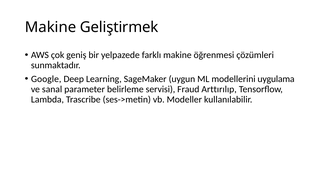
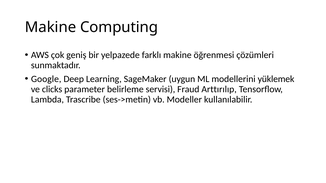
Geliştirmek: Geliştirmek -> Computing (119, 27)
uygulama: uygulama -> yüklemek (276, 79)
sanal: sanal -> clicks (52, 89)
